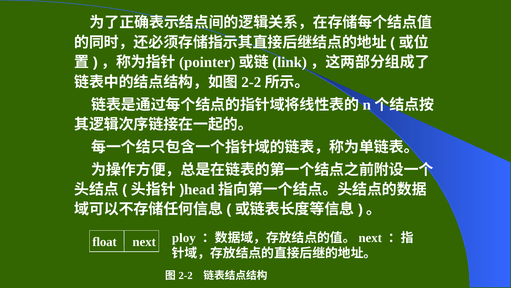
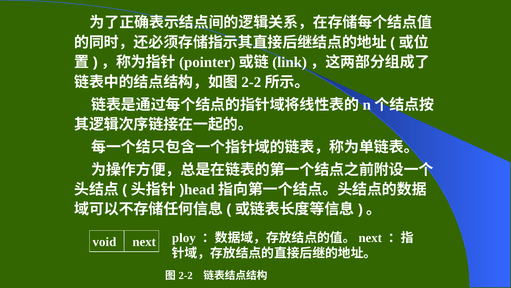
float: float -> void (104, 242)
